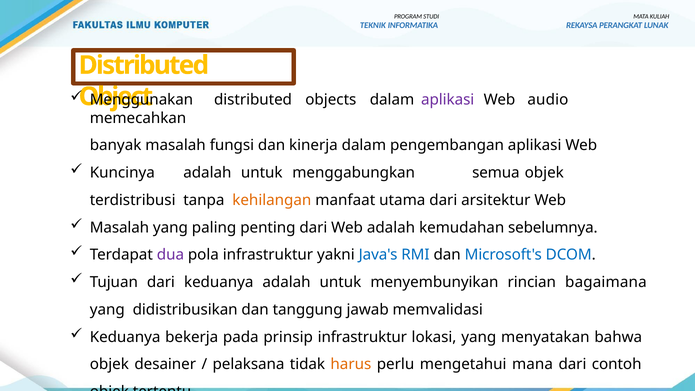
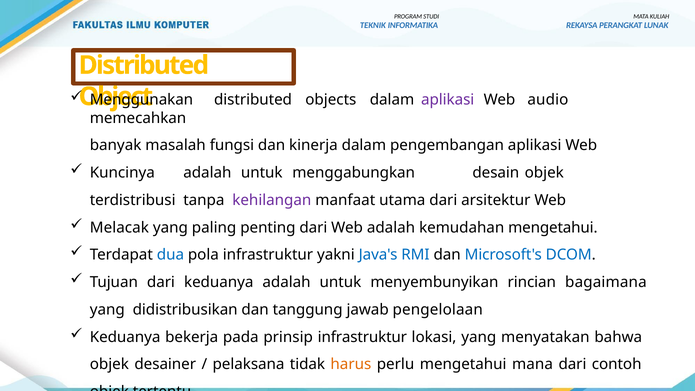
semua: semua -> desain (496, 173)
kehilangan colour: orange -> purple (272, 200)
Masalah: Masalah -> Melacak (119, 228)
kemudahan sebelumnya: sebelumnya -> mengetahui (553, 228)
dua colour: purple -> blue (170, 255)
memvalidasi: memvalidasi -> pengelolaan (438, 310)
